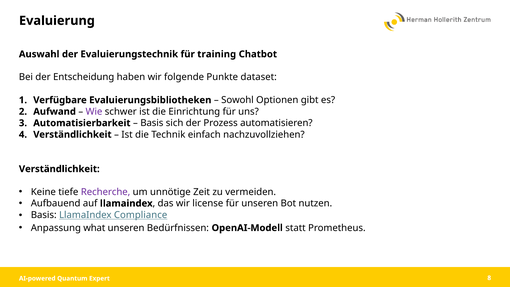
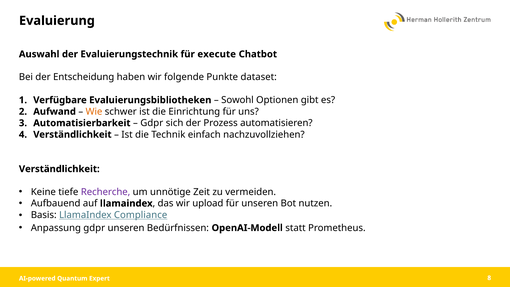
training: training -> execute (217, 54)
Wie colour: purple -> orange (94, 112)
Basis: Basis -> Gdpr (152, 123)
license: license -> upload (208, 203)
Anpassung what: what -> gdpr (94, 228)
